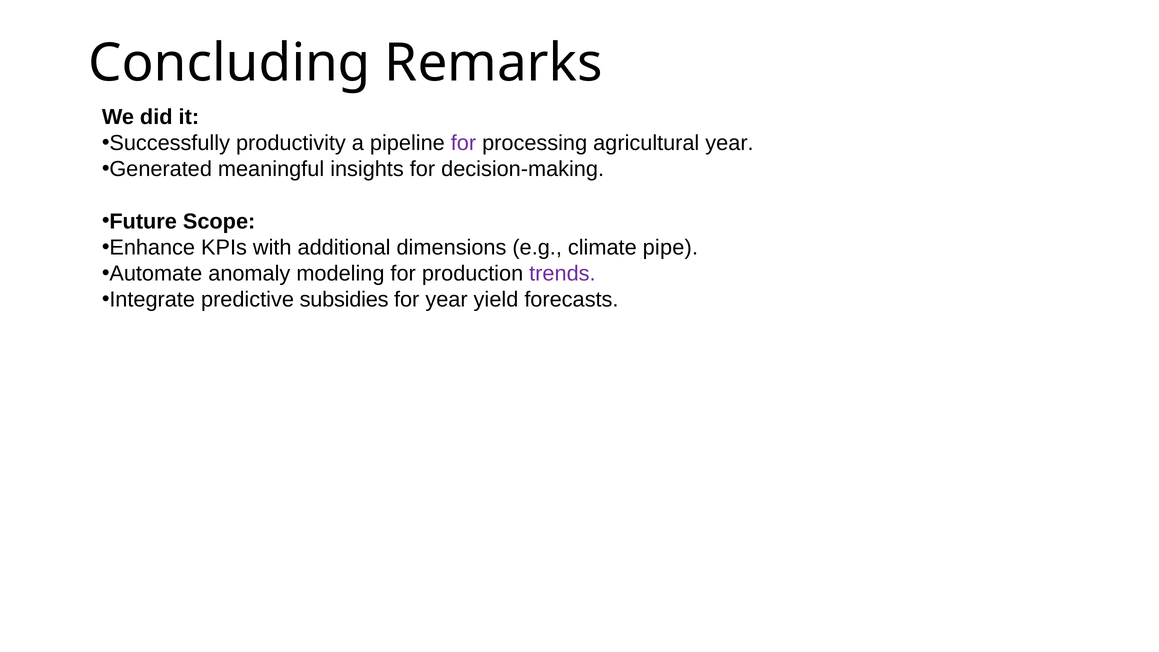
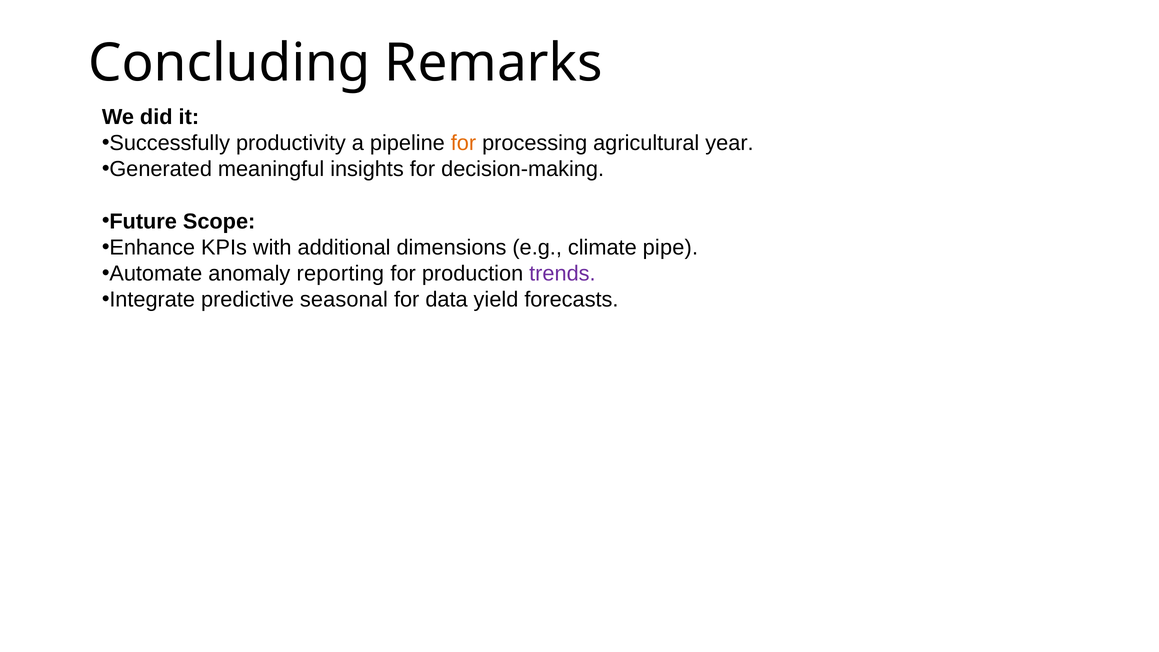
for colour: purple -> orange (463, 143)
modeling: modeling -> reporting (340, 274)
subsidies: subsidies -> seasonal (344, 300)
for year: year -> data (447, 300)
